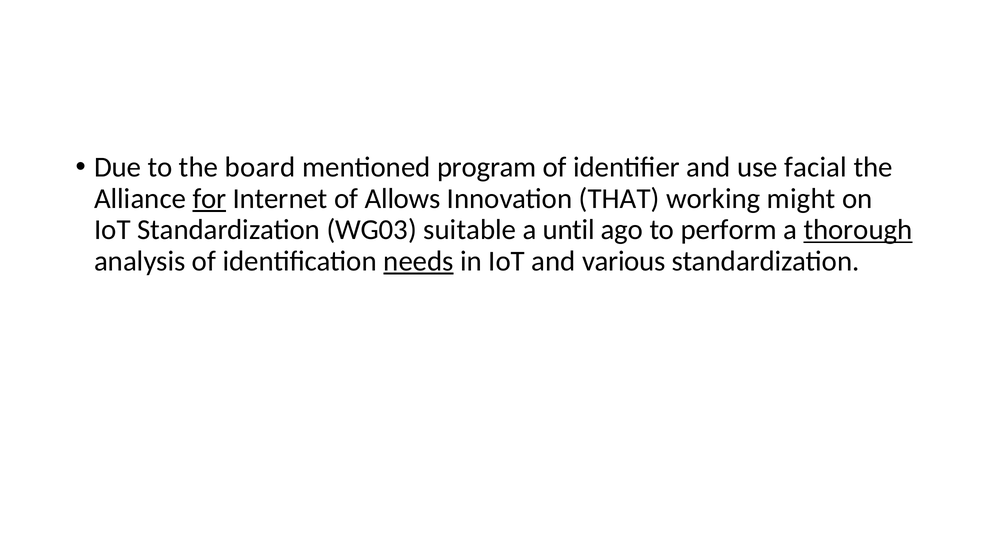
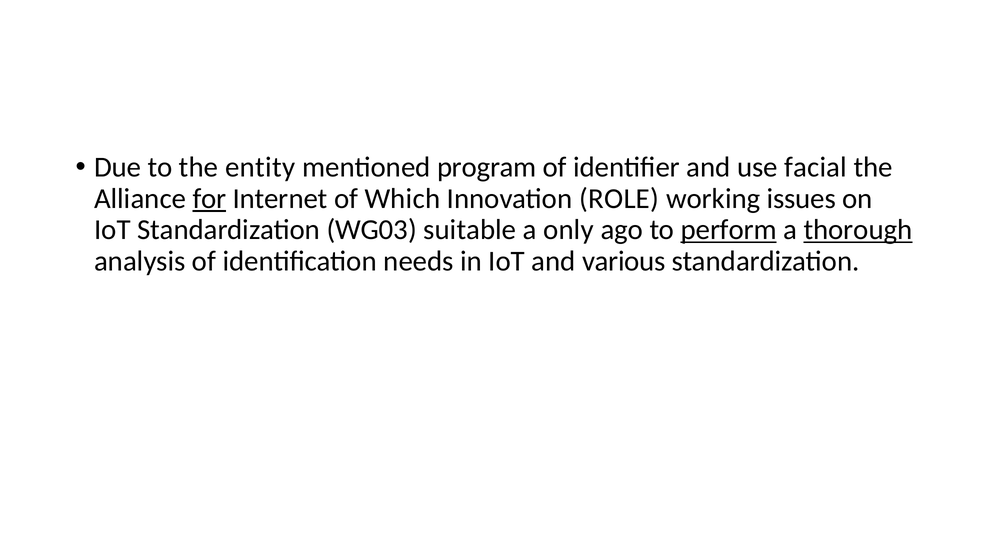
board: board -> entity (260, 168)
Allows: Allows -> Which (402, 199)
THAT: THAT -> ROLE (619, 199)
might: might -> issues (801, 199)
until: until -> only (569, 230)
perform underline: none -> present (729, 230)
needs underline: present -> none (419, 261)
